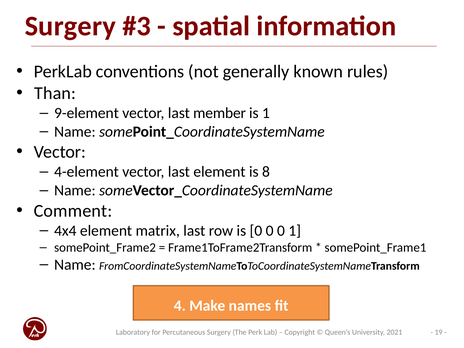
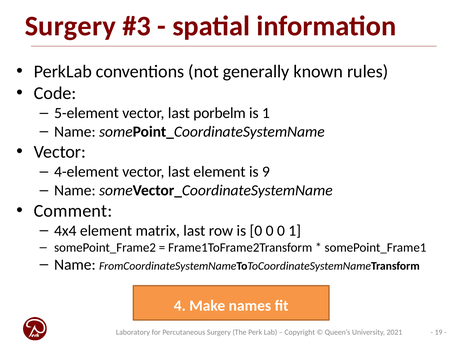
Than: Than -> Code (55, 93)
9-element: 9-element -> 5-element (86, 113)
member: member -> porbelm (220, 113)
8: 8 -> 9 (266, 172)
